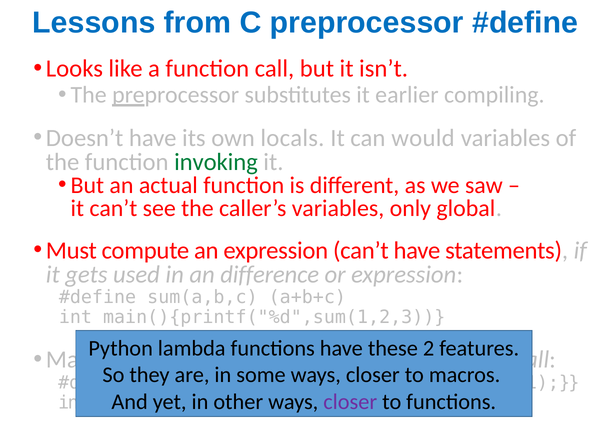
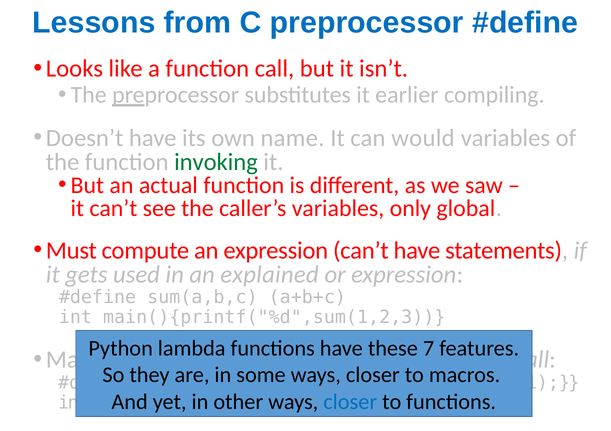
locals: locals -> name (292, 138)
difference: difference -> explained (269, 274)
2: 2 -> 7 (429, 348)
closer colour: purple -> blue (350, 402)
